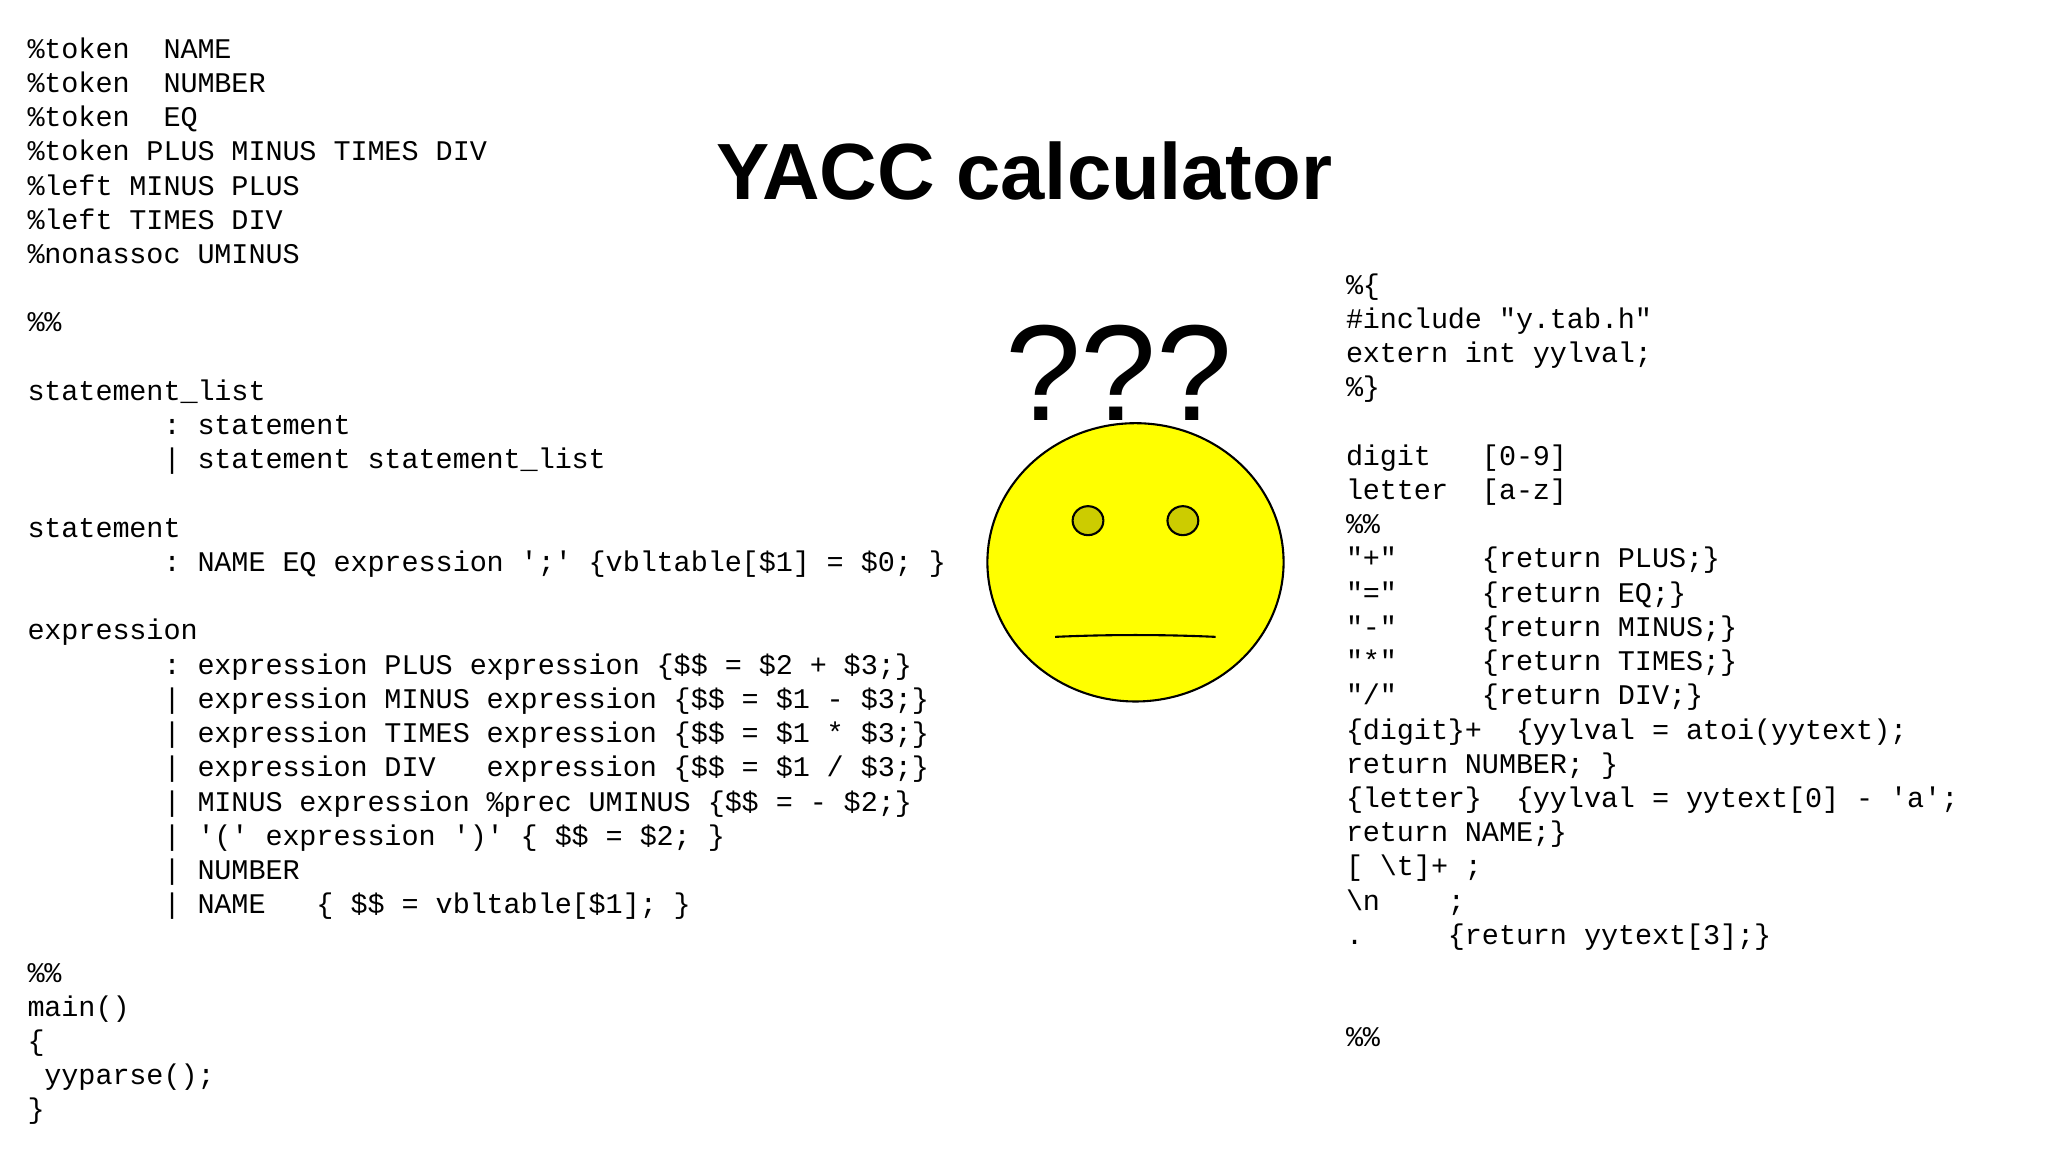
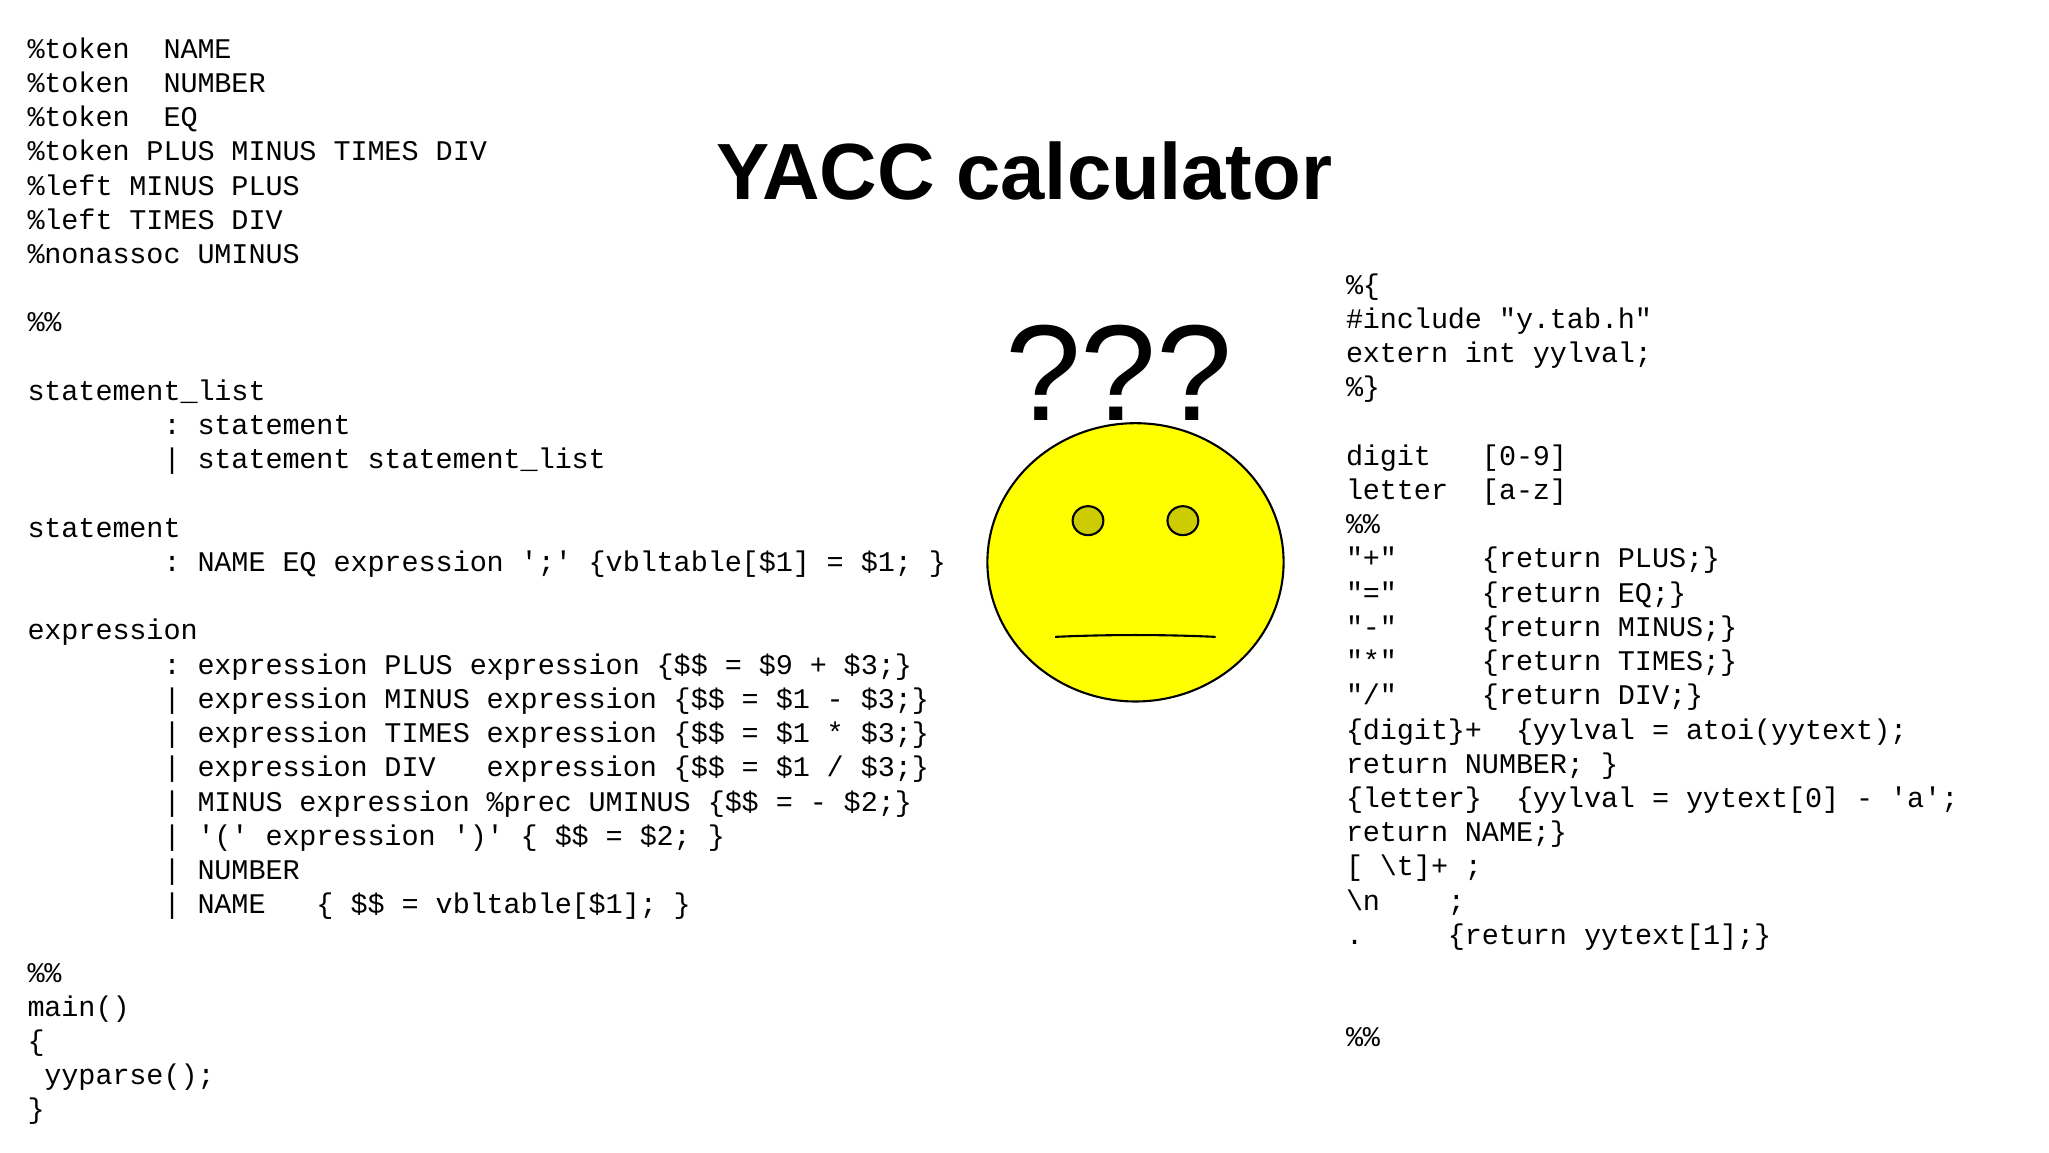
$0: $0 -> $1 (886, 562)
$2: $2 -> $9 (776, 665)
yytext[3: yytext[3 -> yytext[1 (1678, 935)
